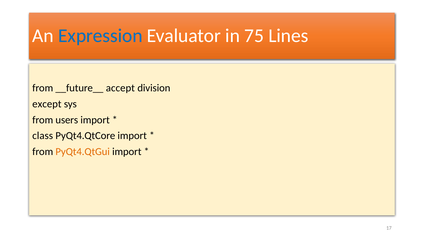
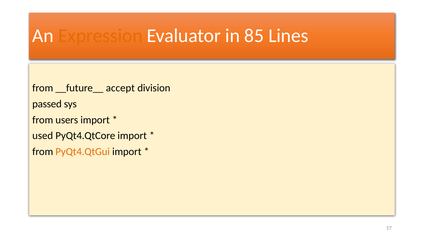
Expression colour: blue -> orange (100, 36)
75: 75 -> 85 (254, 36)
except: except -> passed (47, 104)
class: class -> used (43, 135)
